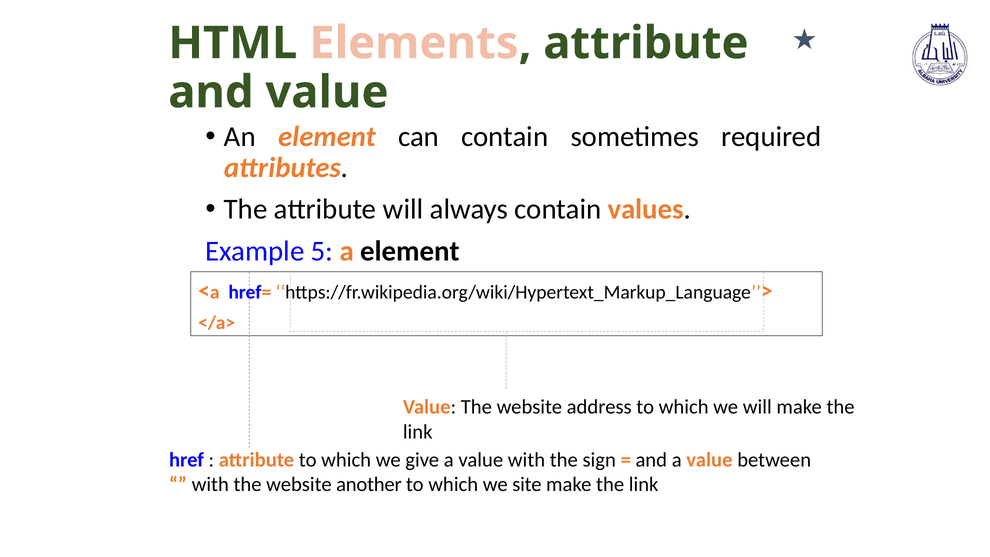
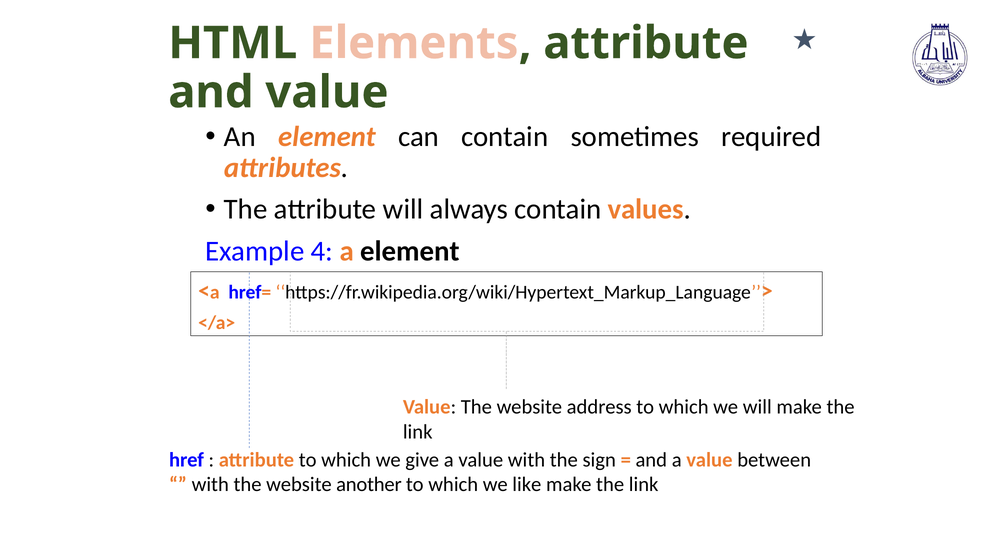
5: 5 -> 4 (322, 251)
site: site -> like (527, 484)
